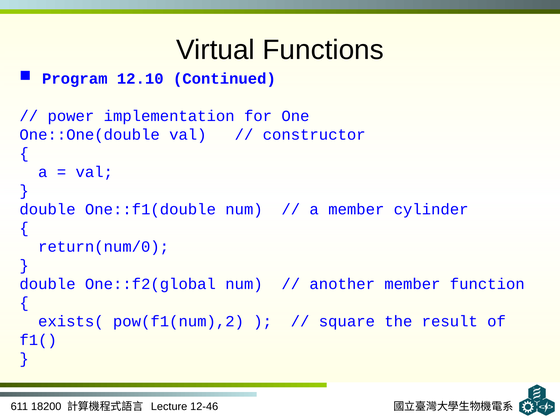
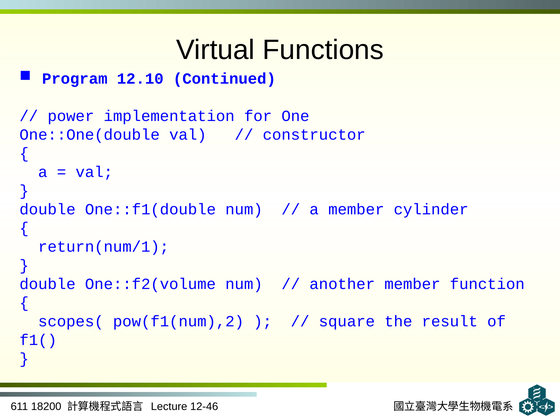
return(num/0: return(num/0 -> return(num/1 (104, 247)
One::f2(global: One::f2(global -> One::f2(volume (150, 284)
exists(: exists( -> scopes( (71, 321)
